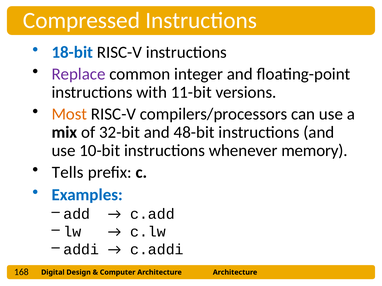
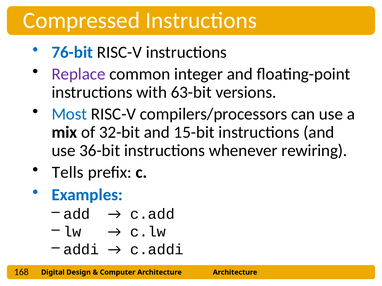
18-bit: 18-bit -> 76-bit (72, 52)
11-bit: 11-bit -> 63-bit (191, 92)
Most colour: orange -> blue (69, 114)
48-bit: 48-bit -> 15-bit (194, 133)
10-bit: 10-bit -> 36-bit (100, 151)
memory: memory -> rewiring (314, 151)
